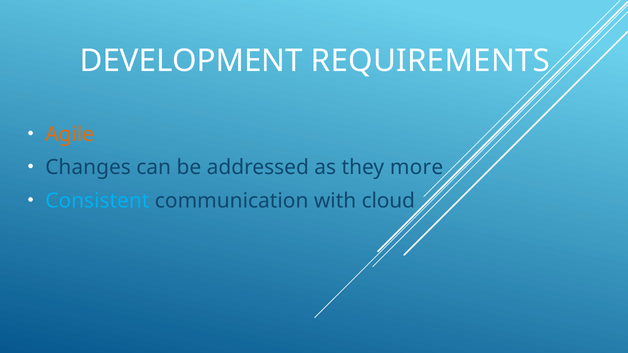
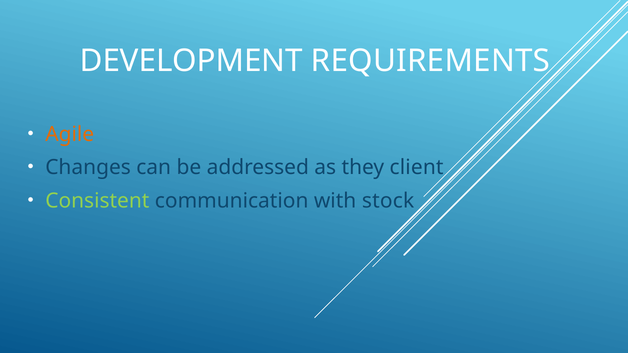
more: more -> client (417, 168)
Consistent colour: light blue -> light green (97, 201)
cloud: cloud -> stock (388, 201)
